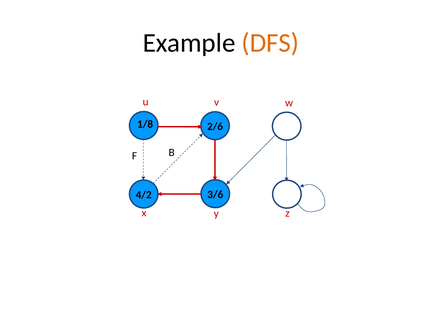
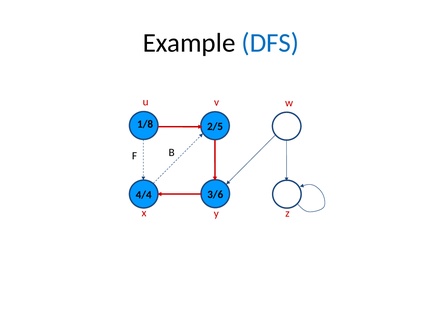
DFS colour: orange -> blue (270, 43)
2/6: 2/6 -> 2/5 (215, 126)
4/2: 4/2 -> 4/4 (144, 194)
